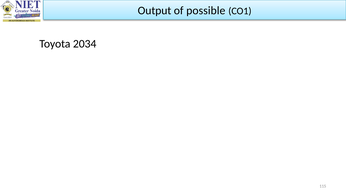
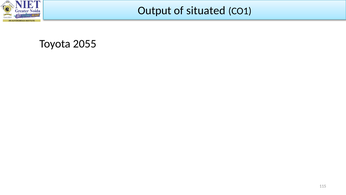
possible: possible -> situated (206, 11)
2034: 2034 -> 2055 (85, 44)
